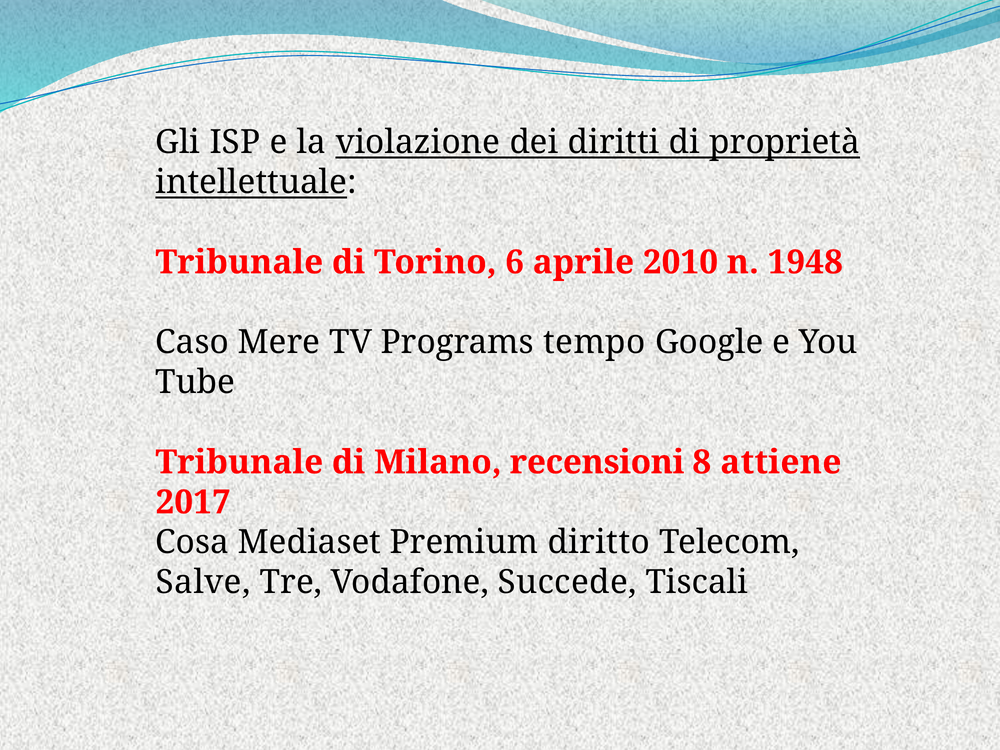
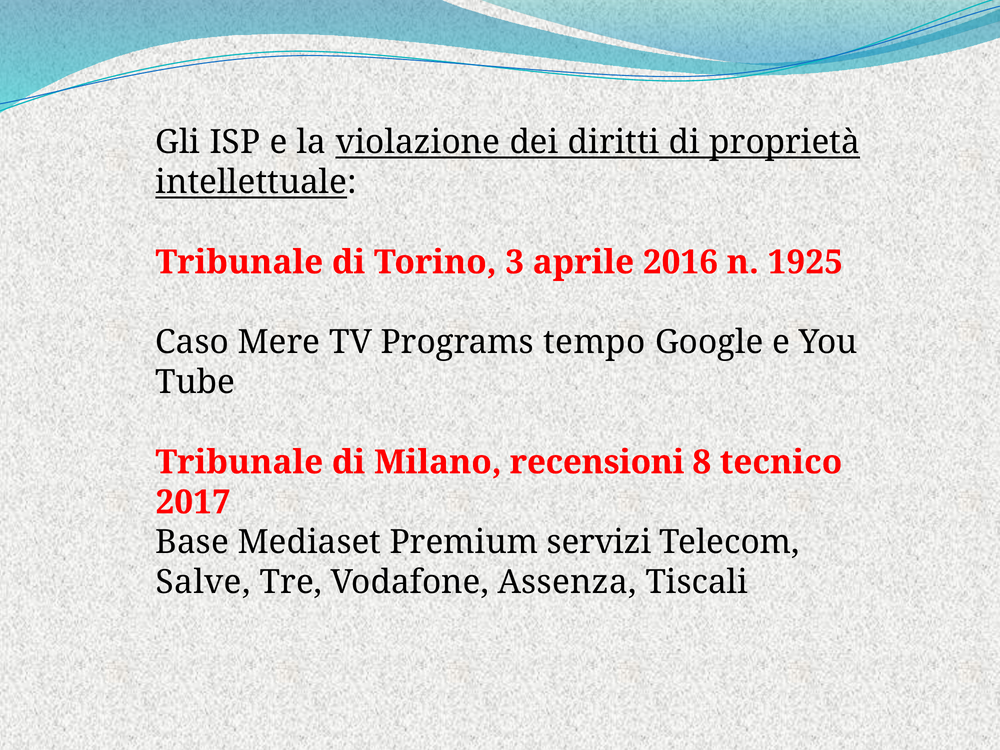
6: 6 -> 3 (515, 262)
2010: 2010 -> 2016 (680, 262)
1948: 1948 -> 1925 (805, 262)
attiene: attiene -> tecnico (781, 462)
Cosa: Cosa -> Base (192, 542)
diritto: diritto -> servizi (599, 542)
Succede: Succede -> Assenza (567, 582)
